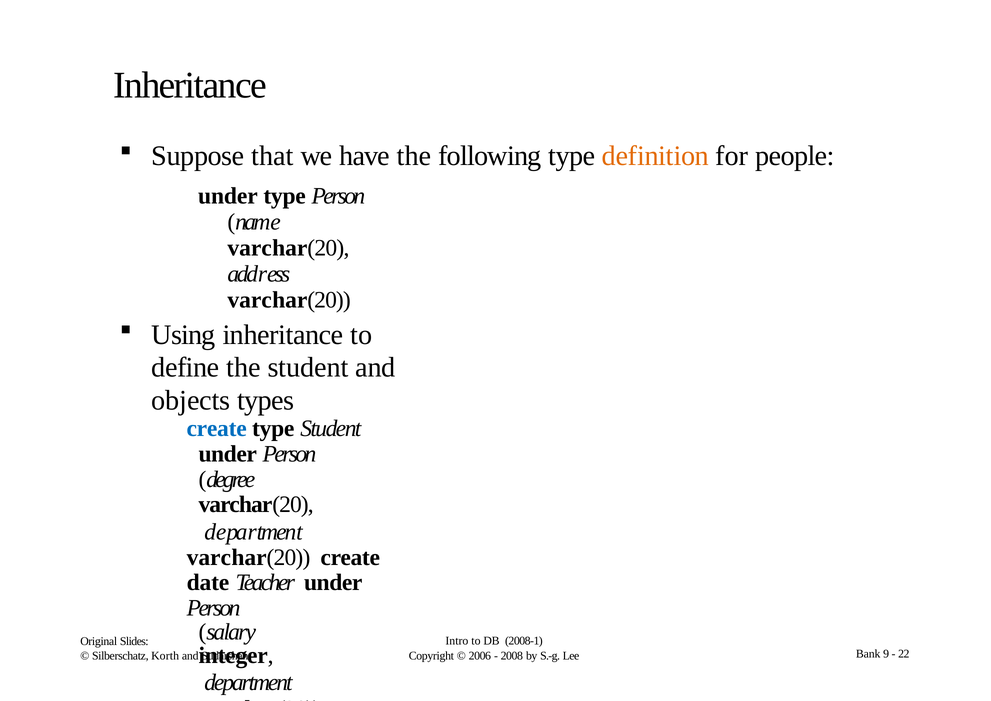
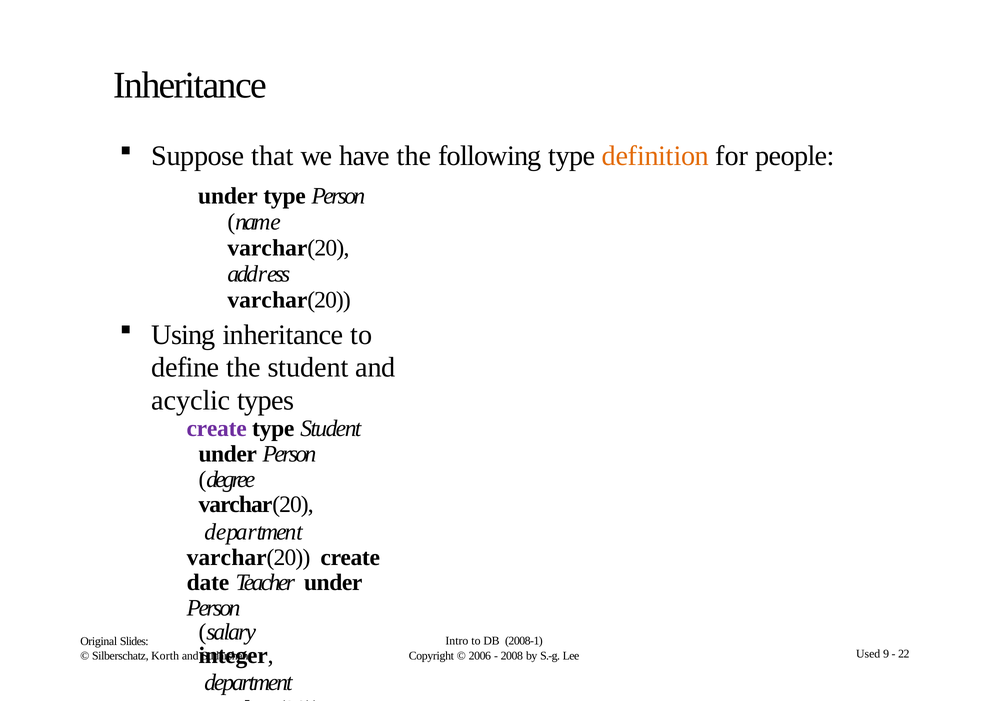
objects: objects -> acyclic (191, 400)
create colour: blue -> purple (217, 428)
Bank: Bank -> Used (868, 654)
